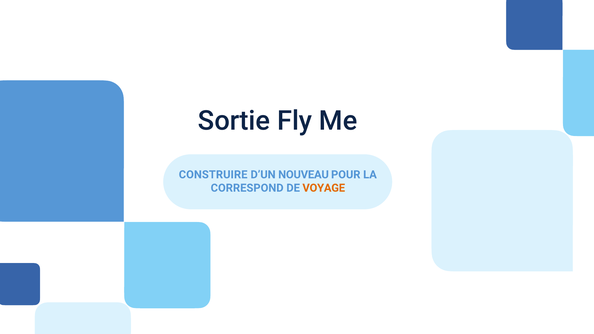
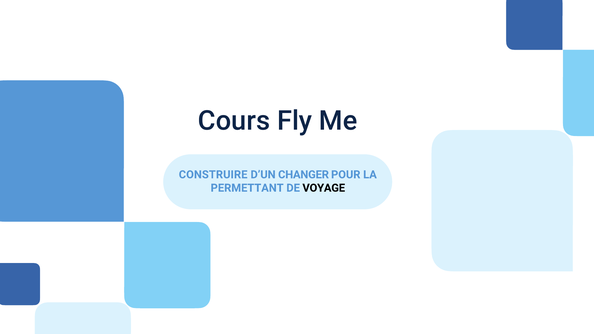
Sortie: Sortie -> Cours (234, 121)
NOUVEAU: NOUVEAU -> CHANGER (304, 175)
CORRESPOND: CORRESPOND -> PERMETTANT (247, 188)
VOYAGE colour: orange -> black (324, 188)
